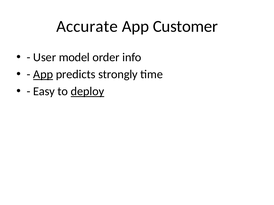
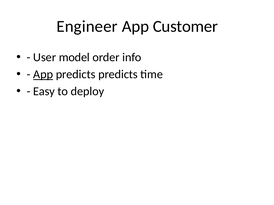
Accurate: Accurate -> Engineer (87, 27)
predicts strongly: strongly -> predicts (118, 75)
deploy underline: present -> none (88, 92)
